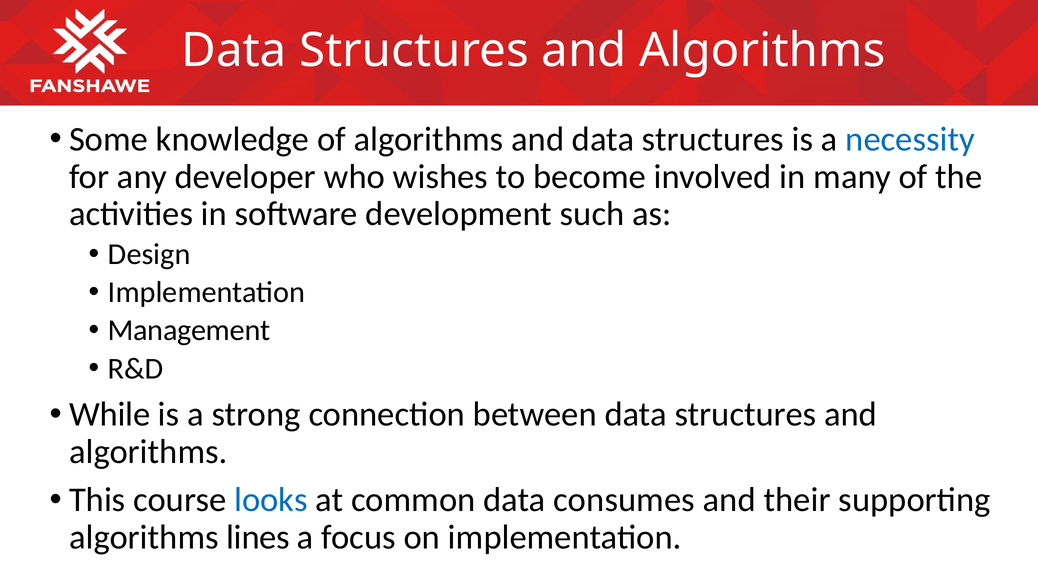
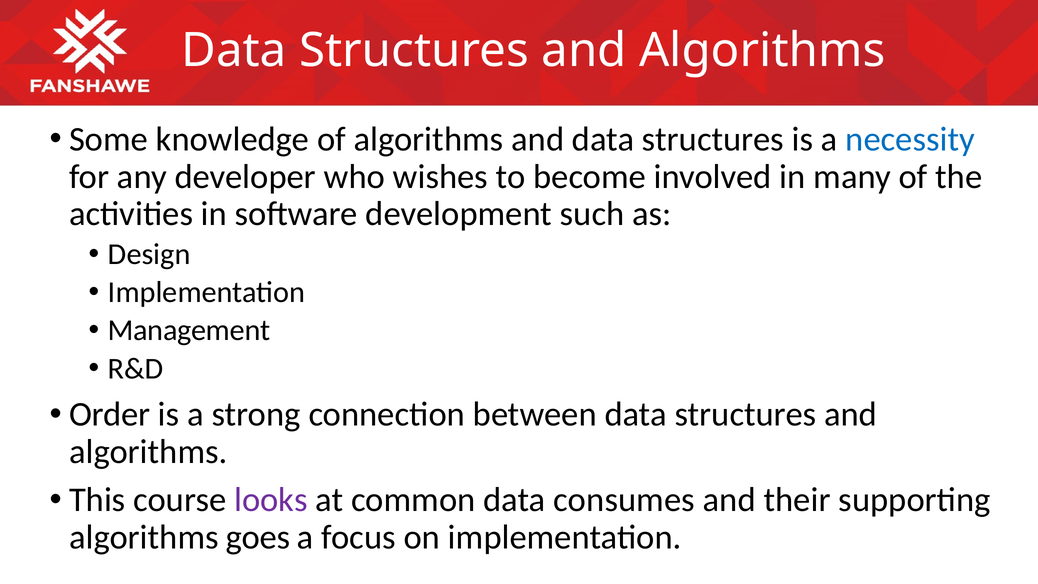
While: While -> Order (110, 414)
looks colour: blue -> purple (271, 500)
lines: lines -> goes (258, 537)
